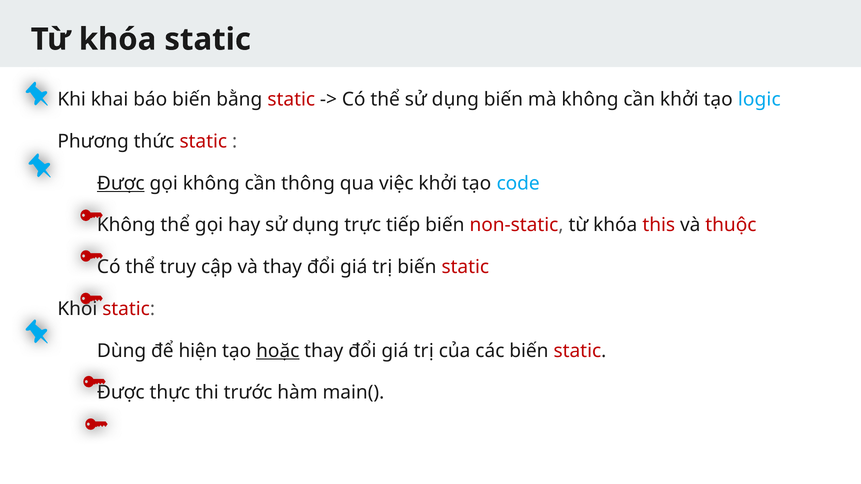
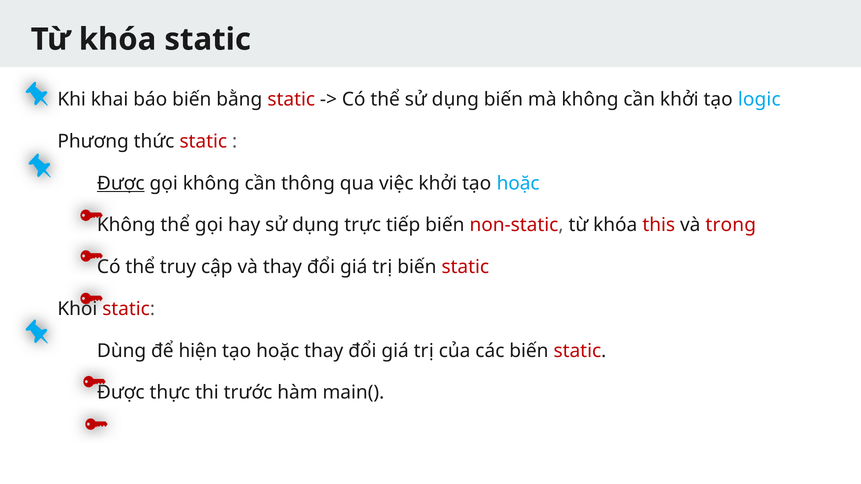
khởi tạo code: code -> hoặc (518, 183)
thuộc: thuộc -> trong (731, 225)
hoặc underline: present -> none (278, 351)
